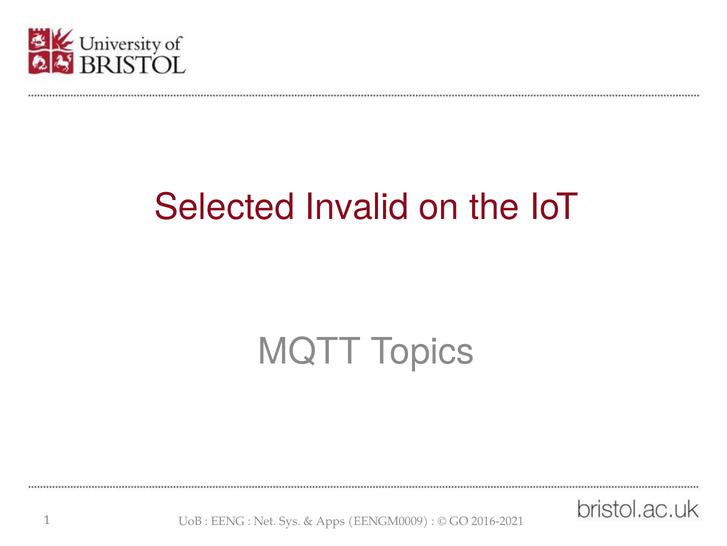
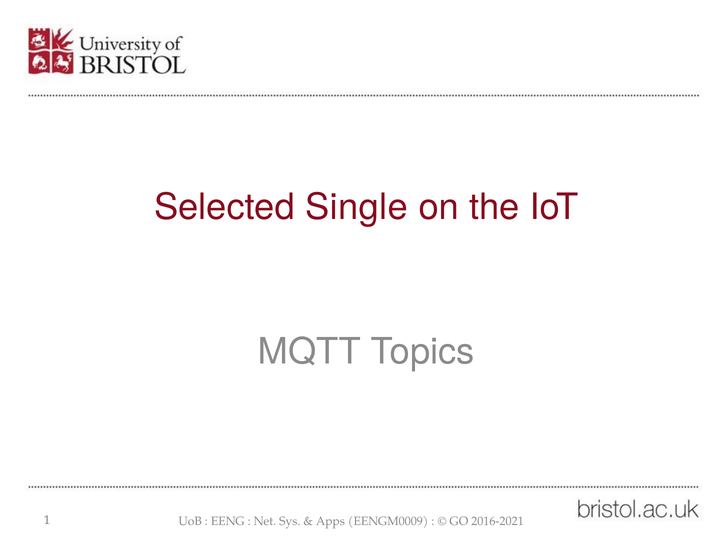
Invalid: Invalid -> Single (357, 207)
